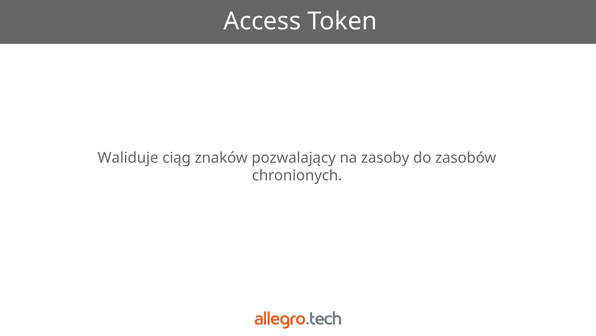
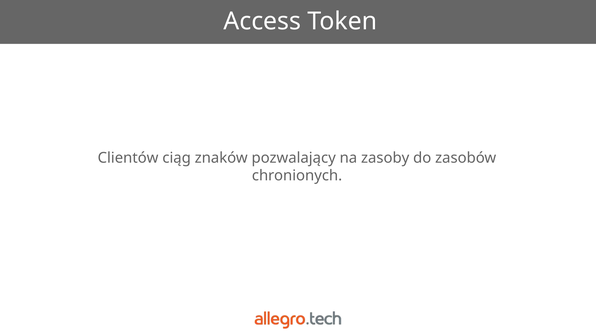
Waliduje: Waliduje -> Clientów (128, 157)
